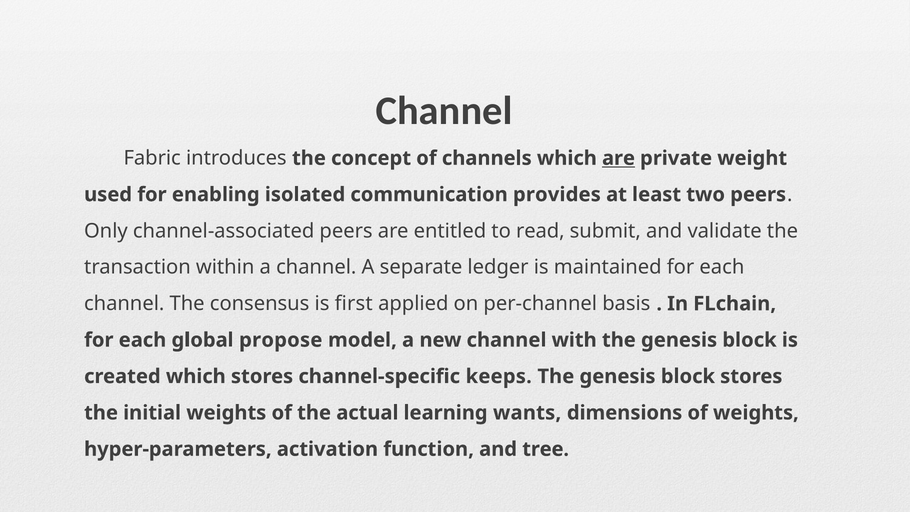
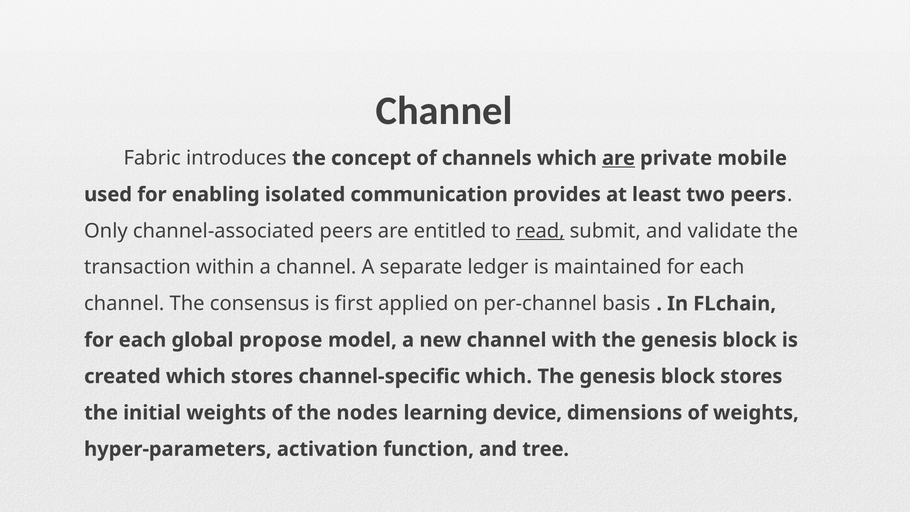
weight: weight -> mobile (752, 158)
read underline: none -> present (540, 231)
channel-speciﬁc keeps: keeps -> which (499, 376)
actual: actual -> nodes (367, 413)
wants: wants -> device (527, 413)
